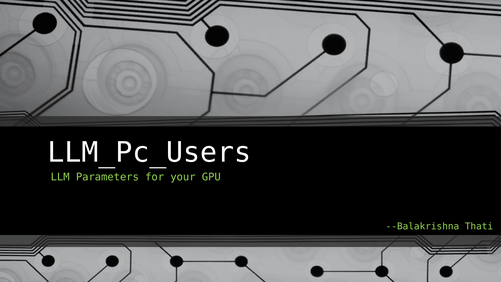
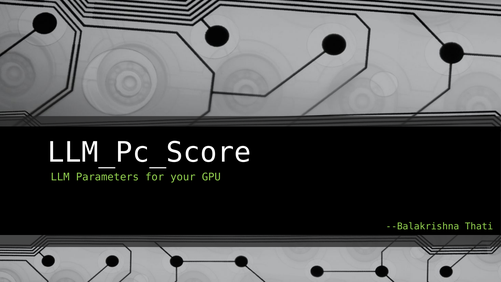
LLM_Pc_Users: LLM_Pc_Users -> LLM_Pc_Score (149, 152)
